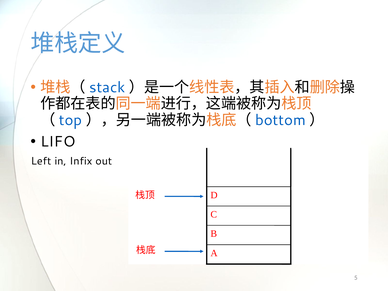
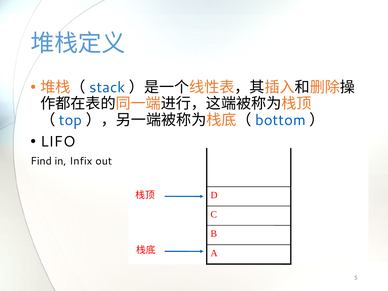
Left: Left -> Find (41, 161)
